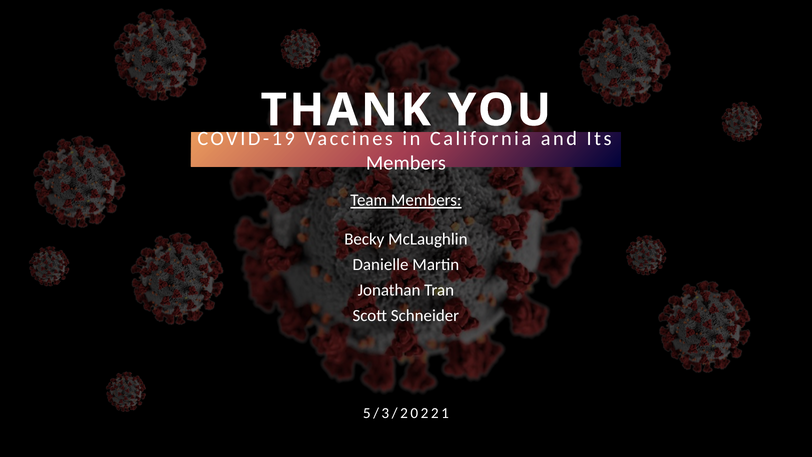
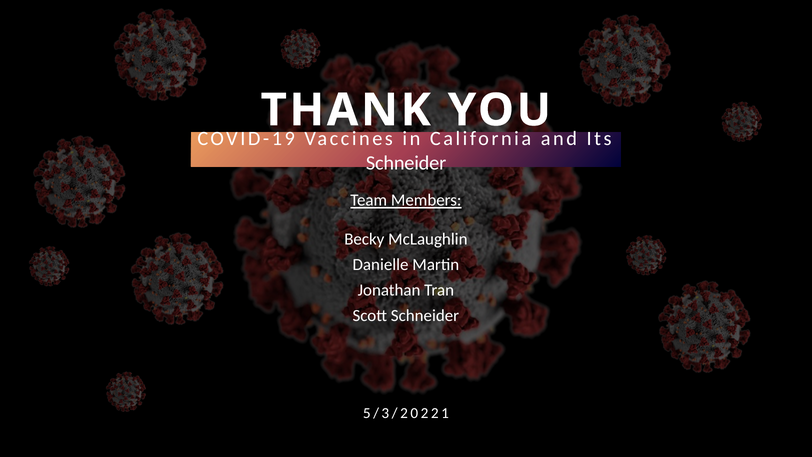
Members: Members -> Schneider (406, 163)
